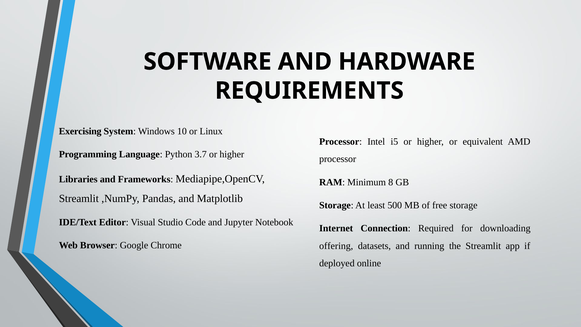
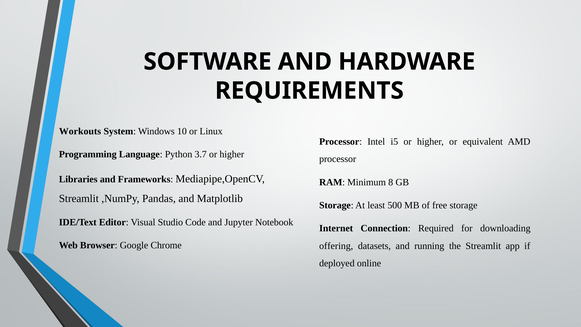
Exercising: Exercising -> Workouts (80, 131)
